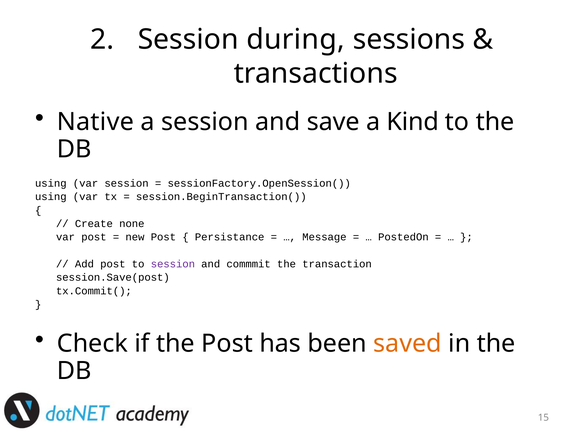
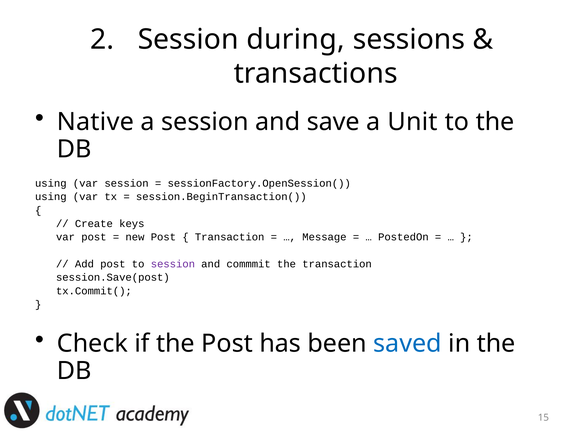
Kind: Kind -> Unit (413, 122)
none: none -> keys (132, 224)
Persistance: Persistance -> Transaction (230, 237)
saved colour: orange -> blue (408, 344)
